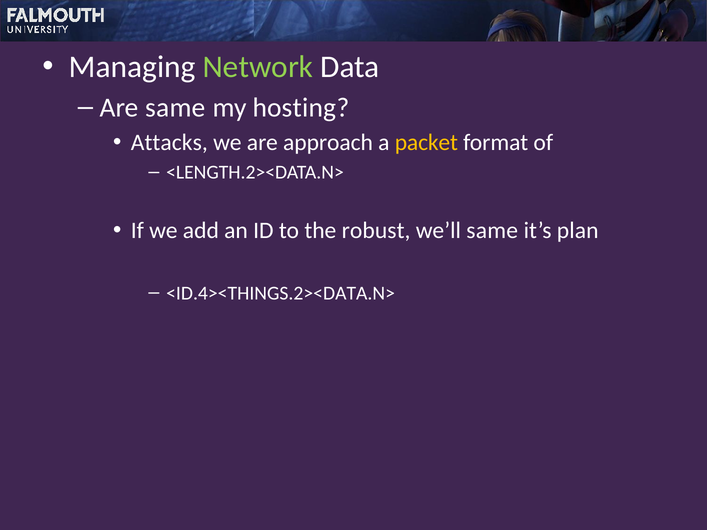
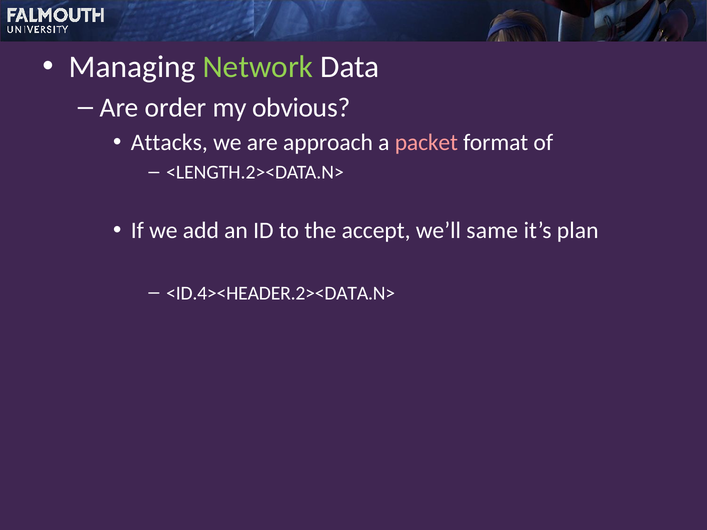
Are same: same -> order (176, 108)
hosting: hosting -> obvious (301, 108)
packet colour: yellow -> pink (426, 143)
robust: robust -> accept (376, 231)
<ID.4><THINGS.2><DATA.N>: <ID.4><THINGS.2><DATA.N> -> <ID.4><HEADER.2><DATA.N> (281, 293)
